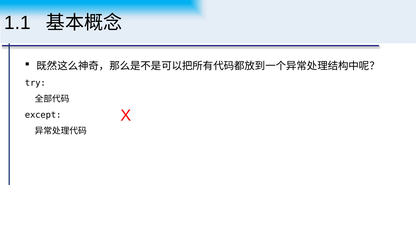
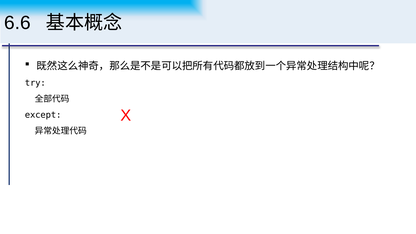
1.1: 1.1 -> 6.6 (18, 23)
